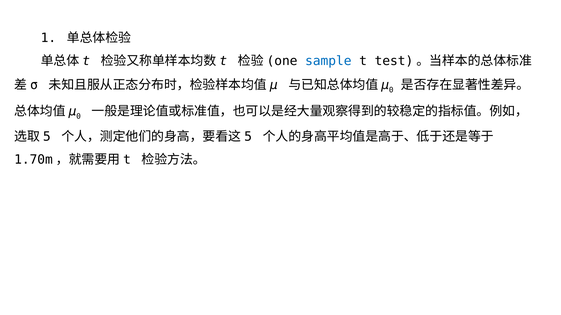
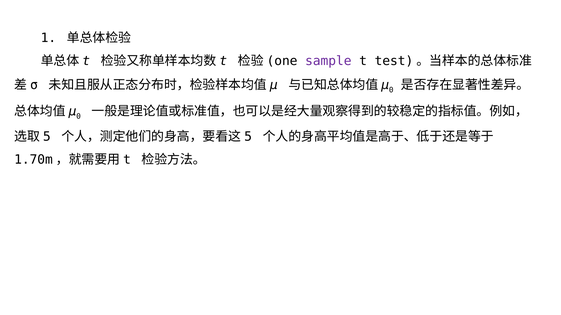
sample colour: blue -> purple (328, 61)
